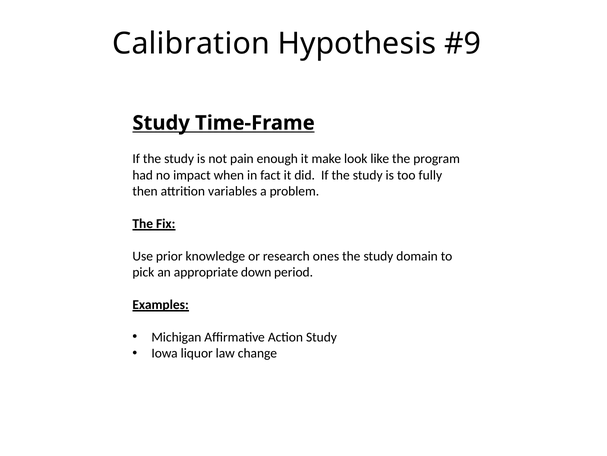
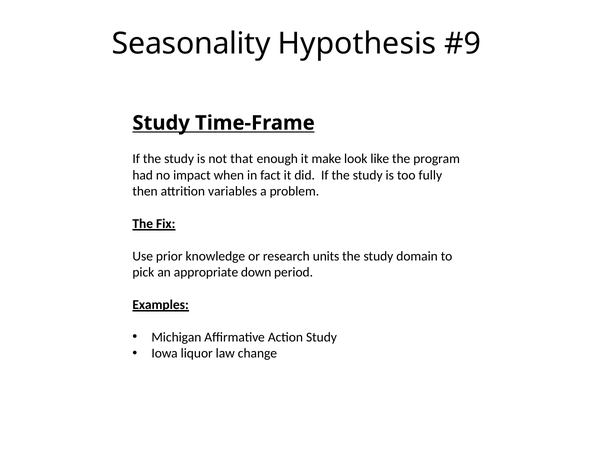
Calibration: Calibration -> Seasonality (191, 44)
pain: pain -> that (242, 159)
ones: ones -> units (326, 256)
